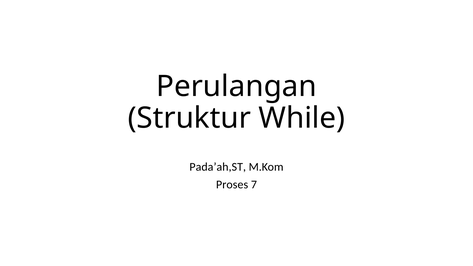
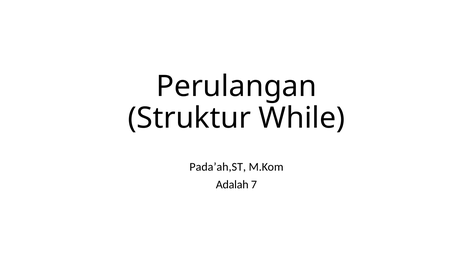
Proses: Proses -> Adalah (232, 185)
